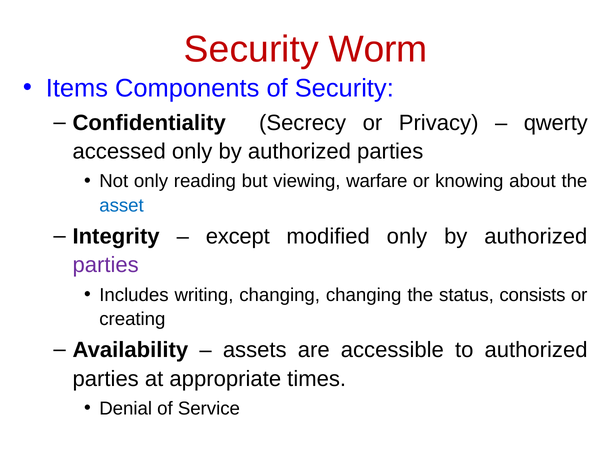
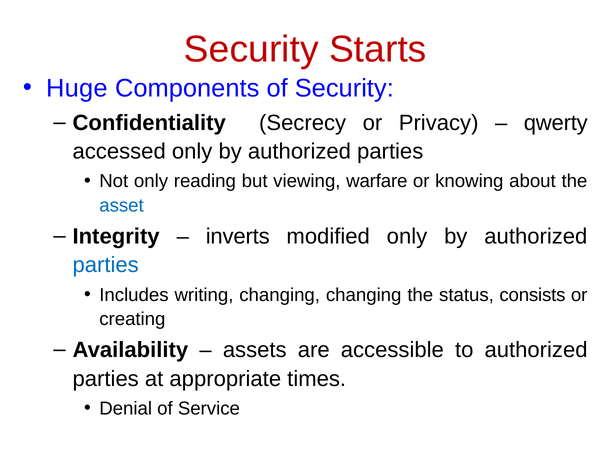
Worm: Worm -> Starts (378, 49)
Items: Items -> Huge (77, 88)
except: except -> inverts (238, 236)
parties colour: purple -> blue (106, 265)
